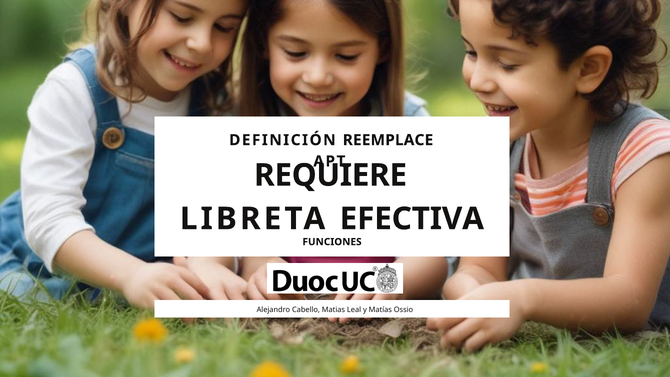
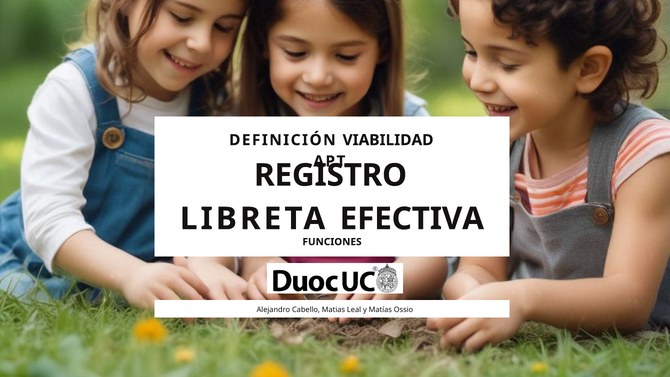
REEMPLACE: REEMPLACE -> VIABILIDAD (388, 140)
REQUIERE: REQUIERE -> REGISTRO (331, 175)
